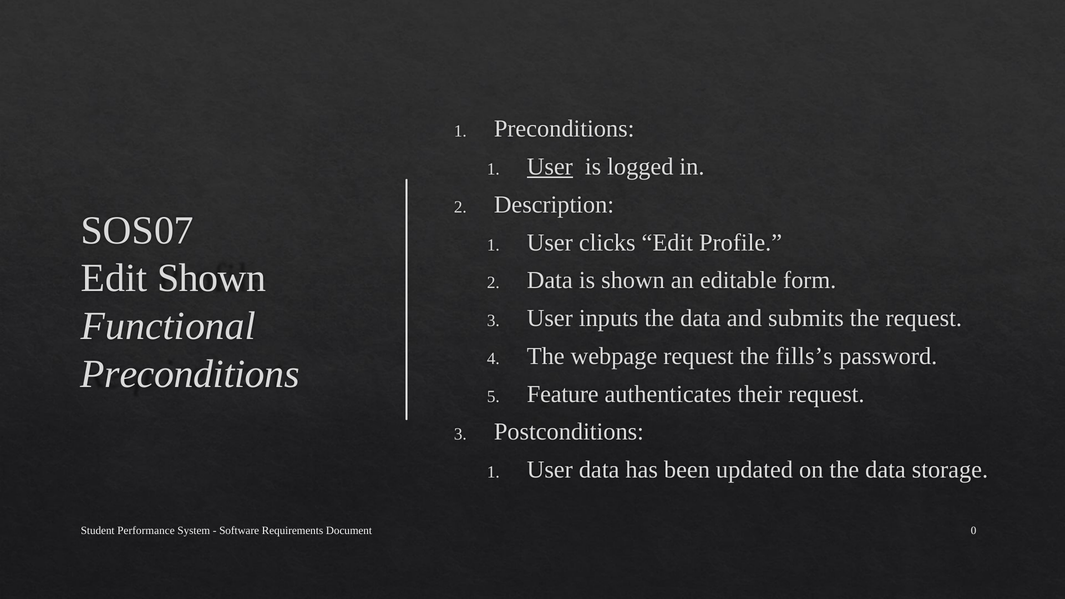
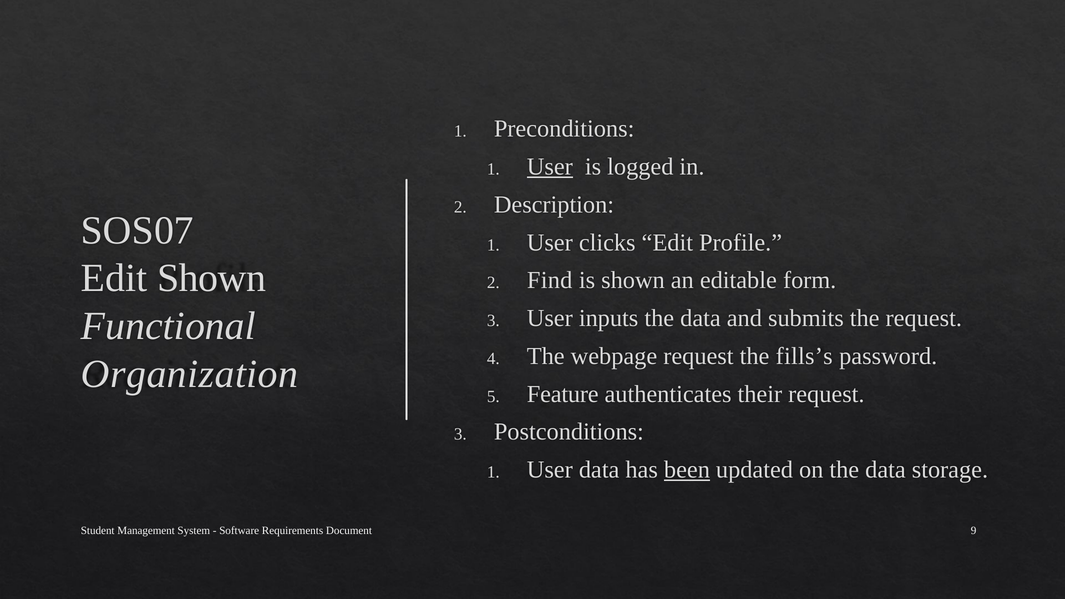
Data: Data -> Find (550, 280)
Preconditions: Preconditions -> Organization (190, 374)
been underline: none -> present (687, 470)
Performance: Performance -> Management (146, 531)
0: 0 -> 9 (974, 531)
